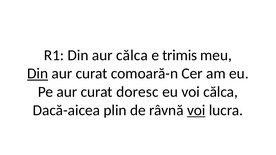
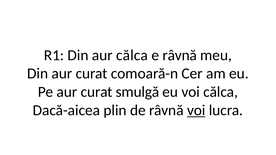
e trimis: trimis -> râvnă (180, 55)
Din underline: present -> none (38, 74)
doresc: doresc -> smulgă (138, 92)
